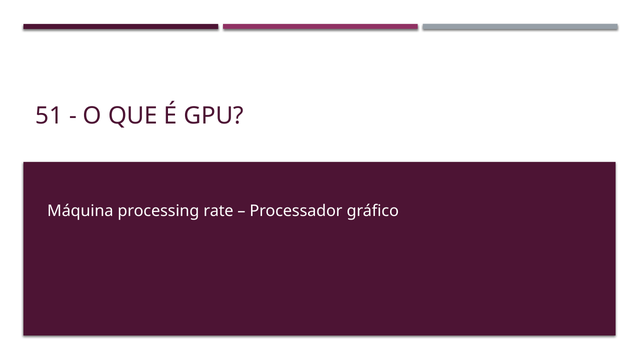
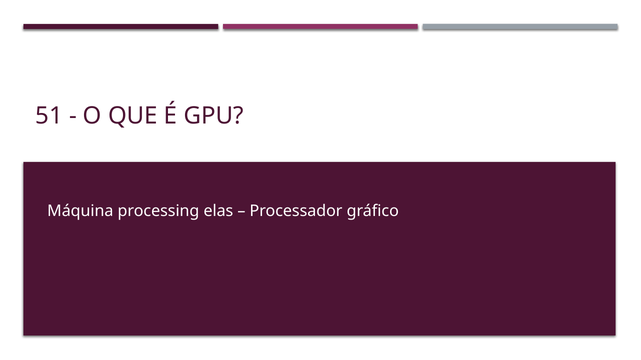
rate: rate -> elas (218, 211)
